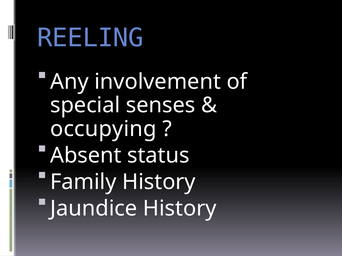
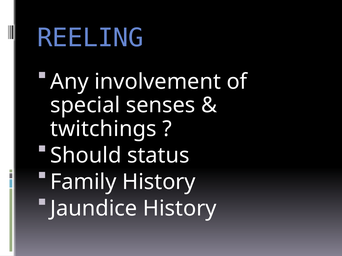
occupying: occupying -> twitchings (103, 129)
Absent: Absent -> Should (86, 156)
